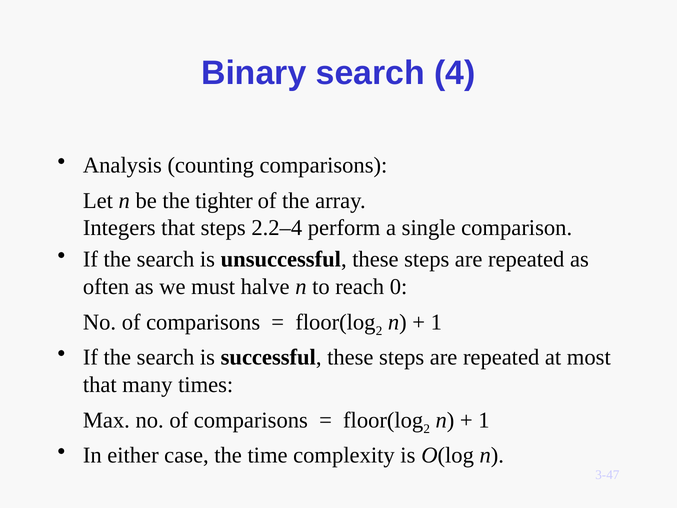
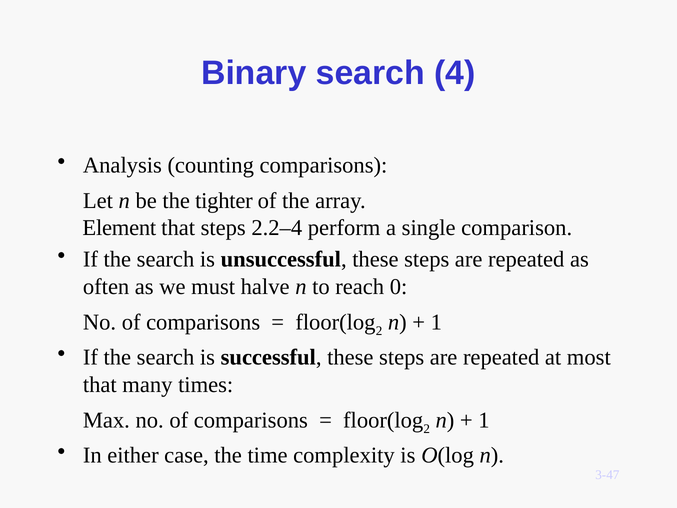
Integers: Integers -> Element (119, 228)
